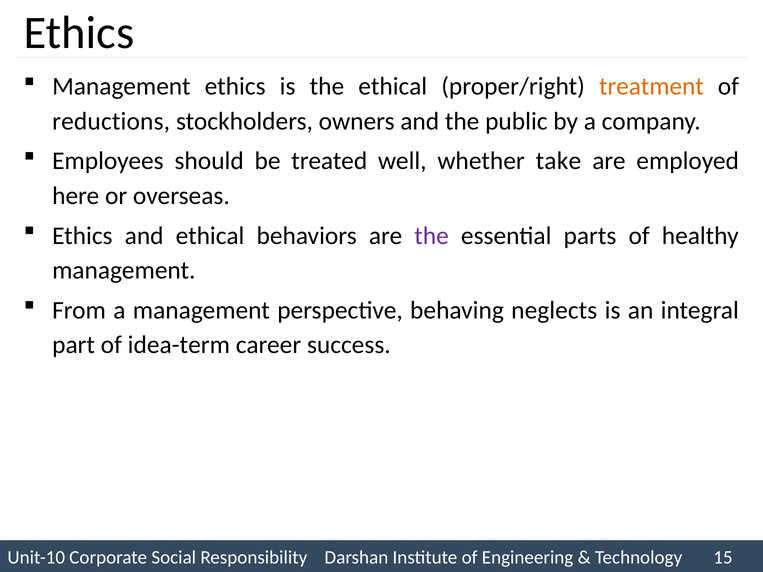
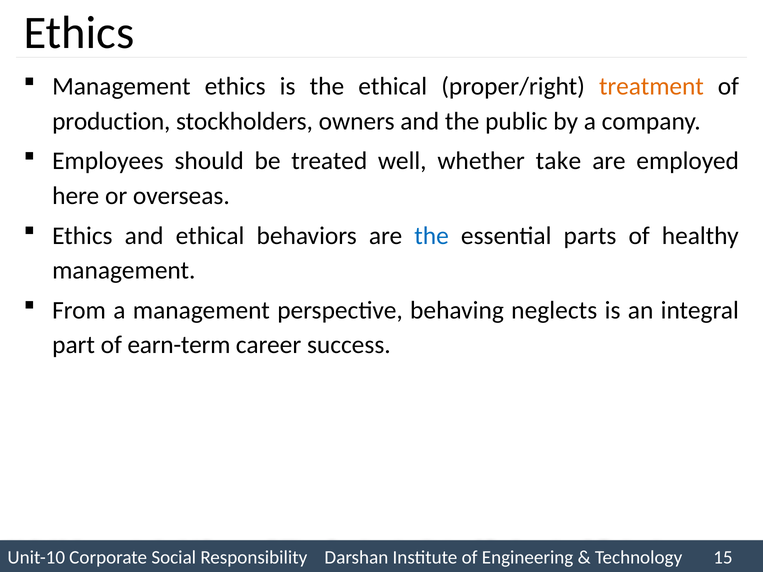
reductions: reductions -> production (111, 121)
the colour: purple -> blue (432, 236)
idea-term: idea-term -> earn-term (179, 345)
